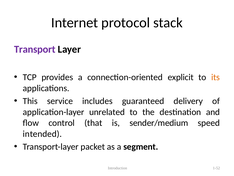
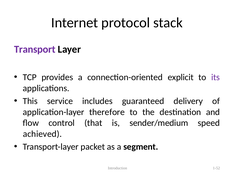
its colour: orange -> purple (216, 77)
unrelated: unrelated -> therefore (107, 112)
intended: intended -> achieved (42, 134)
